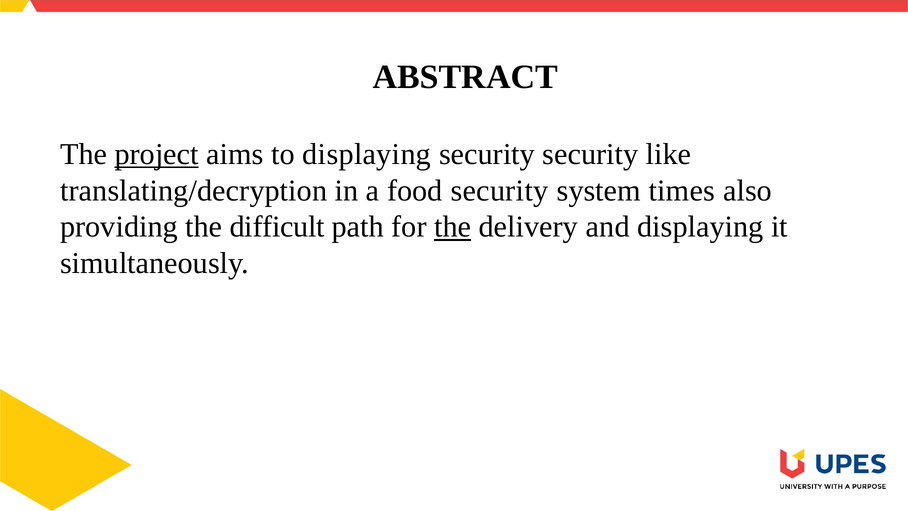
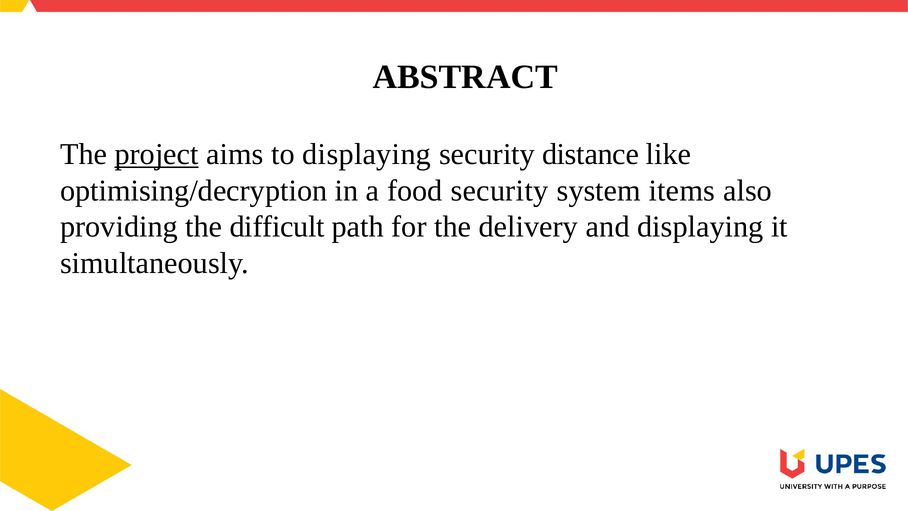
security security: security -> distance (590, 154)
translating/decryption: translating/decryption -> optimising/decryption (194, 191)
times: times -> items (682, 191)
the underline: present -> none (453, 227)
